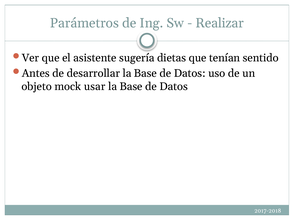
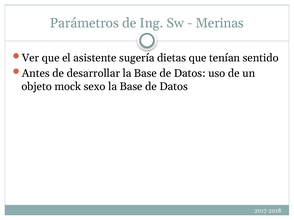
Realizar: Realizar -> Merinas (220, 23)
usar: usar -> sexo (95, 87)
